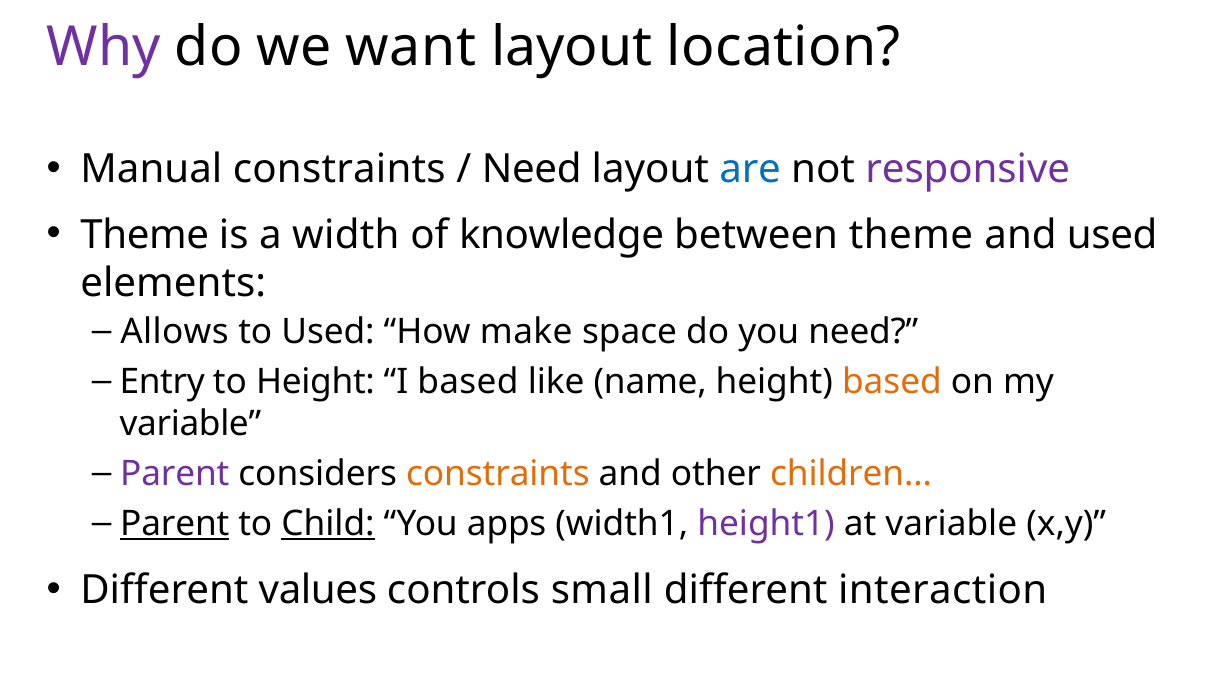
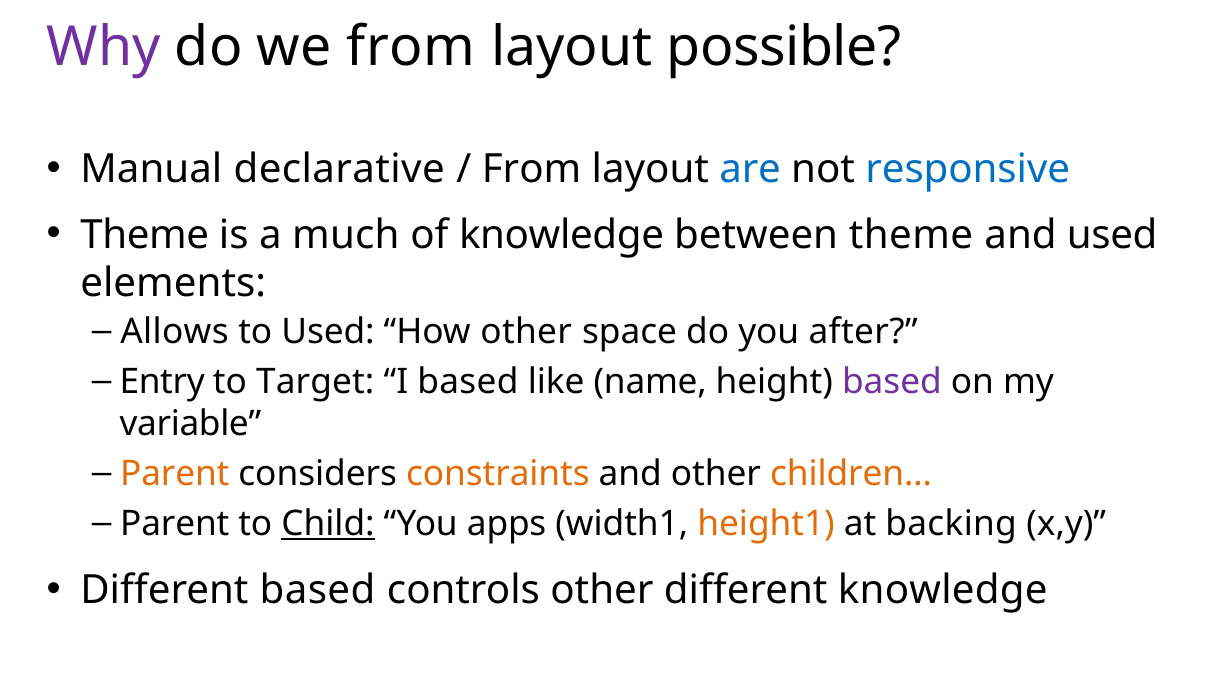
we want: want -> from (411, 47)
location: location -> possible (784, 47)
Manual constraints: constraints -> declarative (339, 169)
Need: Need -> From (532, 169)
responsive colour: purple -> blue (968, 169)
width: width -> much (346, 235)
How make: make -> other (526, 332)
you need: need -> after (863, 332)
to Height: Height -> Target (315, 382)
based colour: orange -> purple (892, 382)
Parent colour: purple -> orange (175, 474)
Parent underline: present -> none (175, 524)
height1 colour: purple -> orange (766, 524)
at variable: variable -> backing (951, 524)
Different values: values -> based (317, 591)
controls small: small -> other (602, 591)
different interaction: interaction -> knowledge (943, 591)
